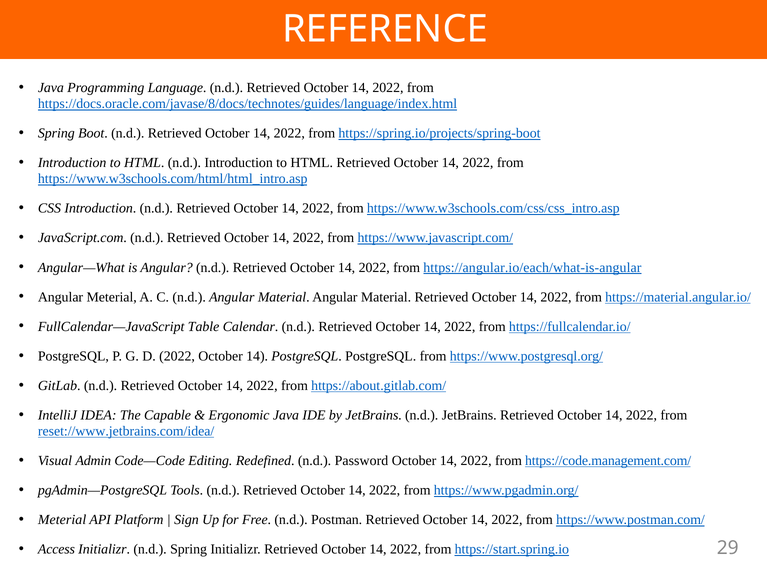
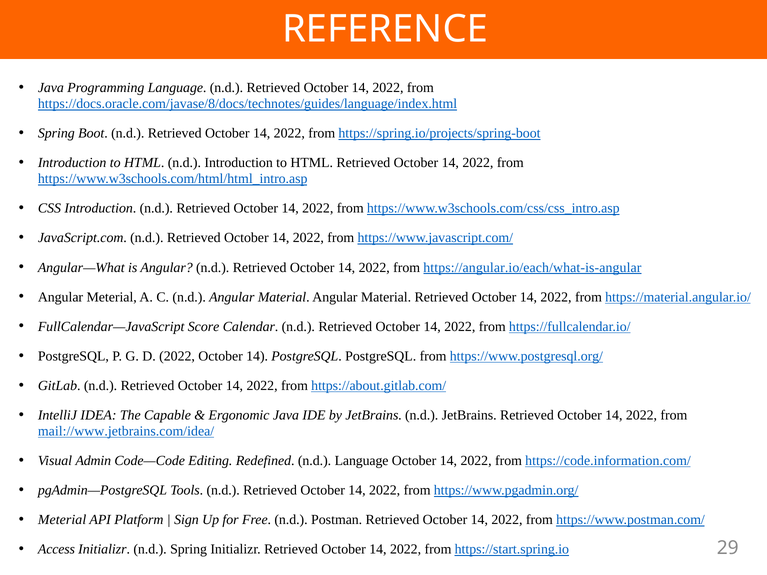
Table: Table -> Score (204, 327)
reset://www.jetbrains.com/idea/: reset://www.jetbrains.com/idea/ -> mail://www.jetbrains.com/idea/ (126, 431)
n.d Password: Password -> Language (362, 461)
https://code.management.com/: https://code.management.com/ -> https://code.information.com/ (608, 461)
